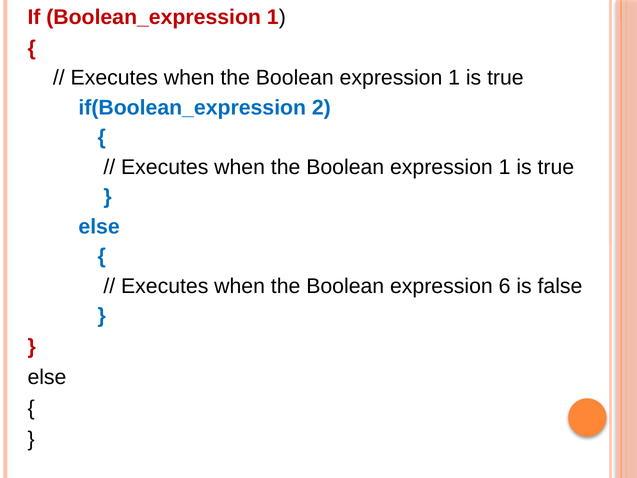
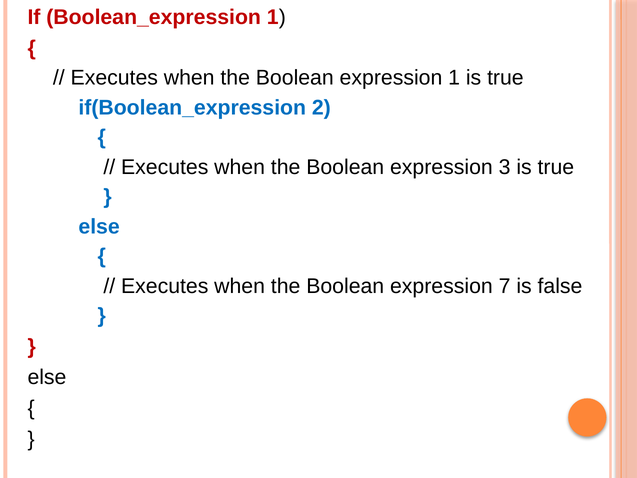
1: 1 -> 3 (505, 167)
6: 6 -> 7 (505, 286)
